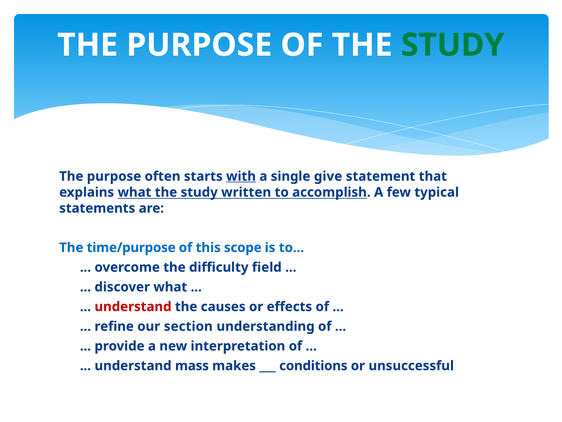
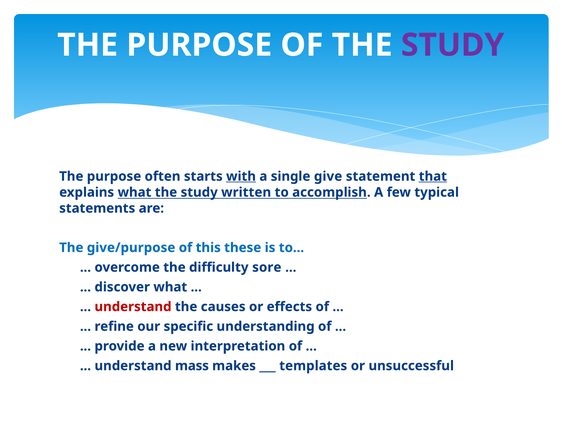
STUDY colour: green -> purple (453, 45)
that underline: none -> present (433, 176)
time/purpose: time/purpose -> give/purpose (131, 247)
scope: scope -> these (243, 247)
field: field -> sore (267, 267)
section: section -> specific (188, 326)
conditions: conditions -> templates (313, 365)
